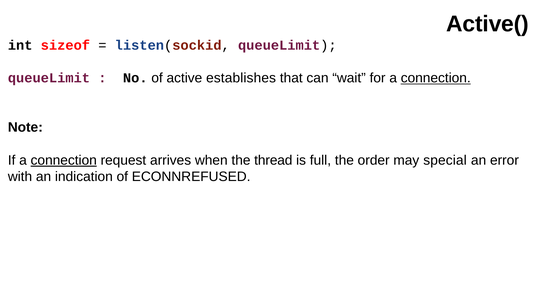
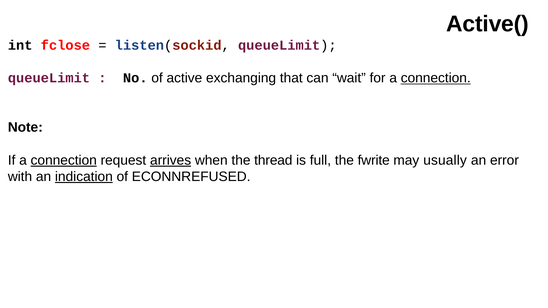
sizeof: sizeof -> fclose (65, 45)
establishes: establishes -> exchanging (241, 78)
arrives underline: none -> present (171, 160)
order: order -> fwrite (374, 160)
special: special -> usually (445, 160)
indication underline: none -> present (84, 177)
